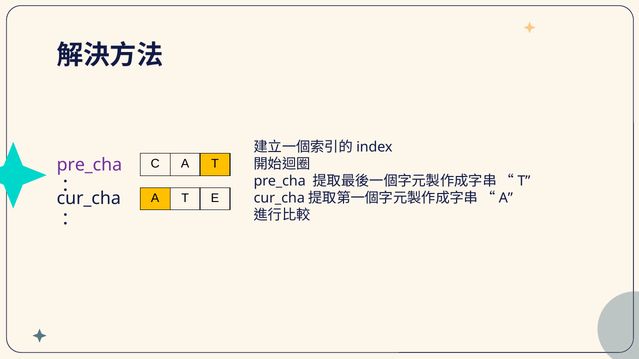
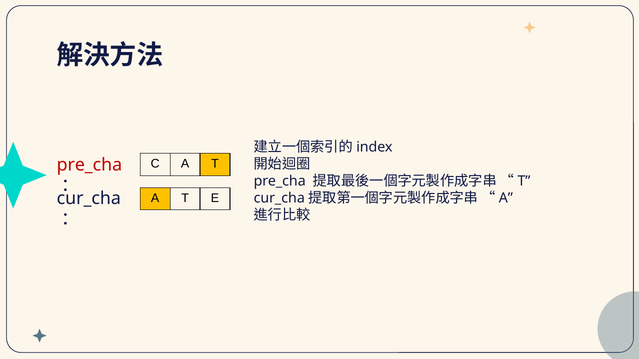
pre_cha colour: purple -> red (89, 165)
